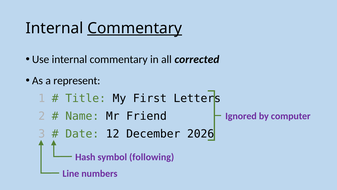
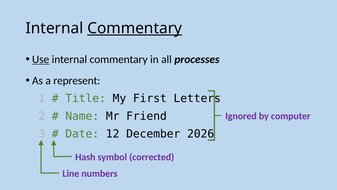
Use underline: none -> present (41, 59)
corrected: corrected -> processes (197, 59)
following: following -> corrected (152, 157)
